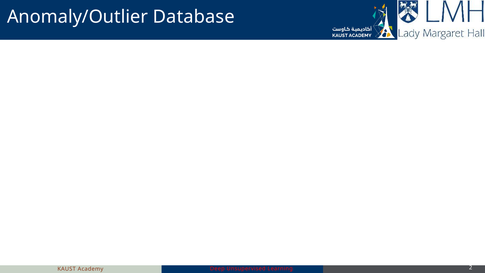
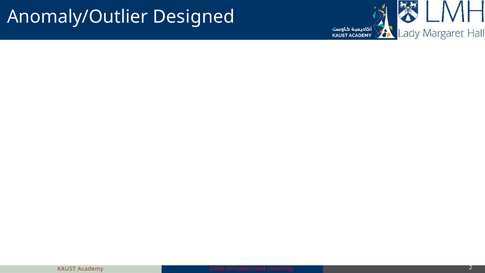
Anomaly/Outlier Database: Database -> Designed (194, 17)
